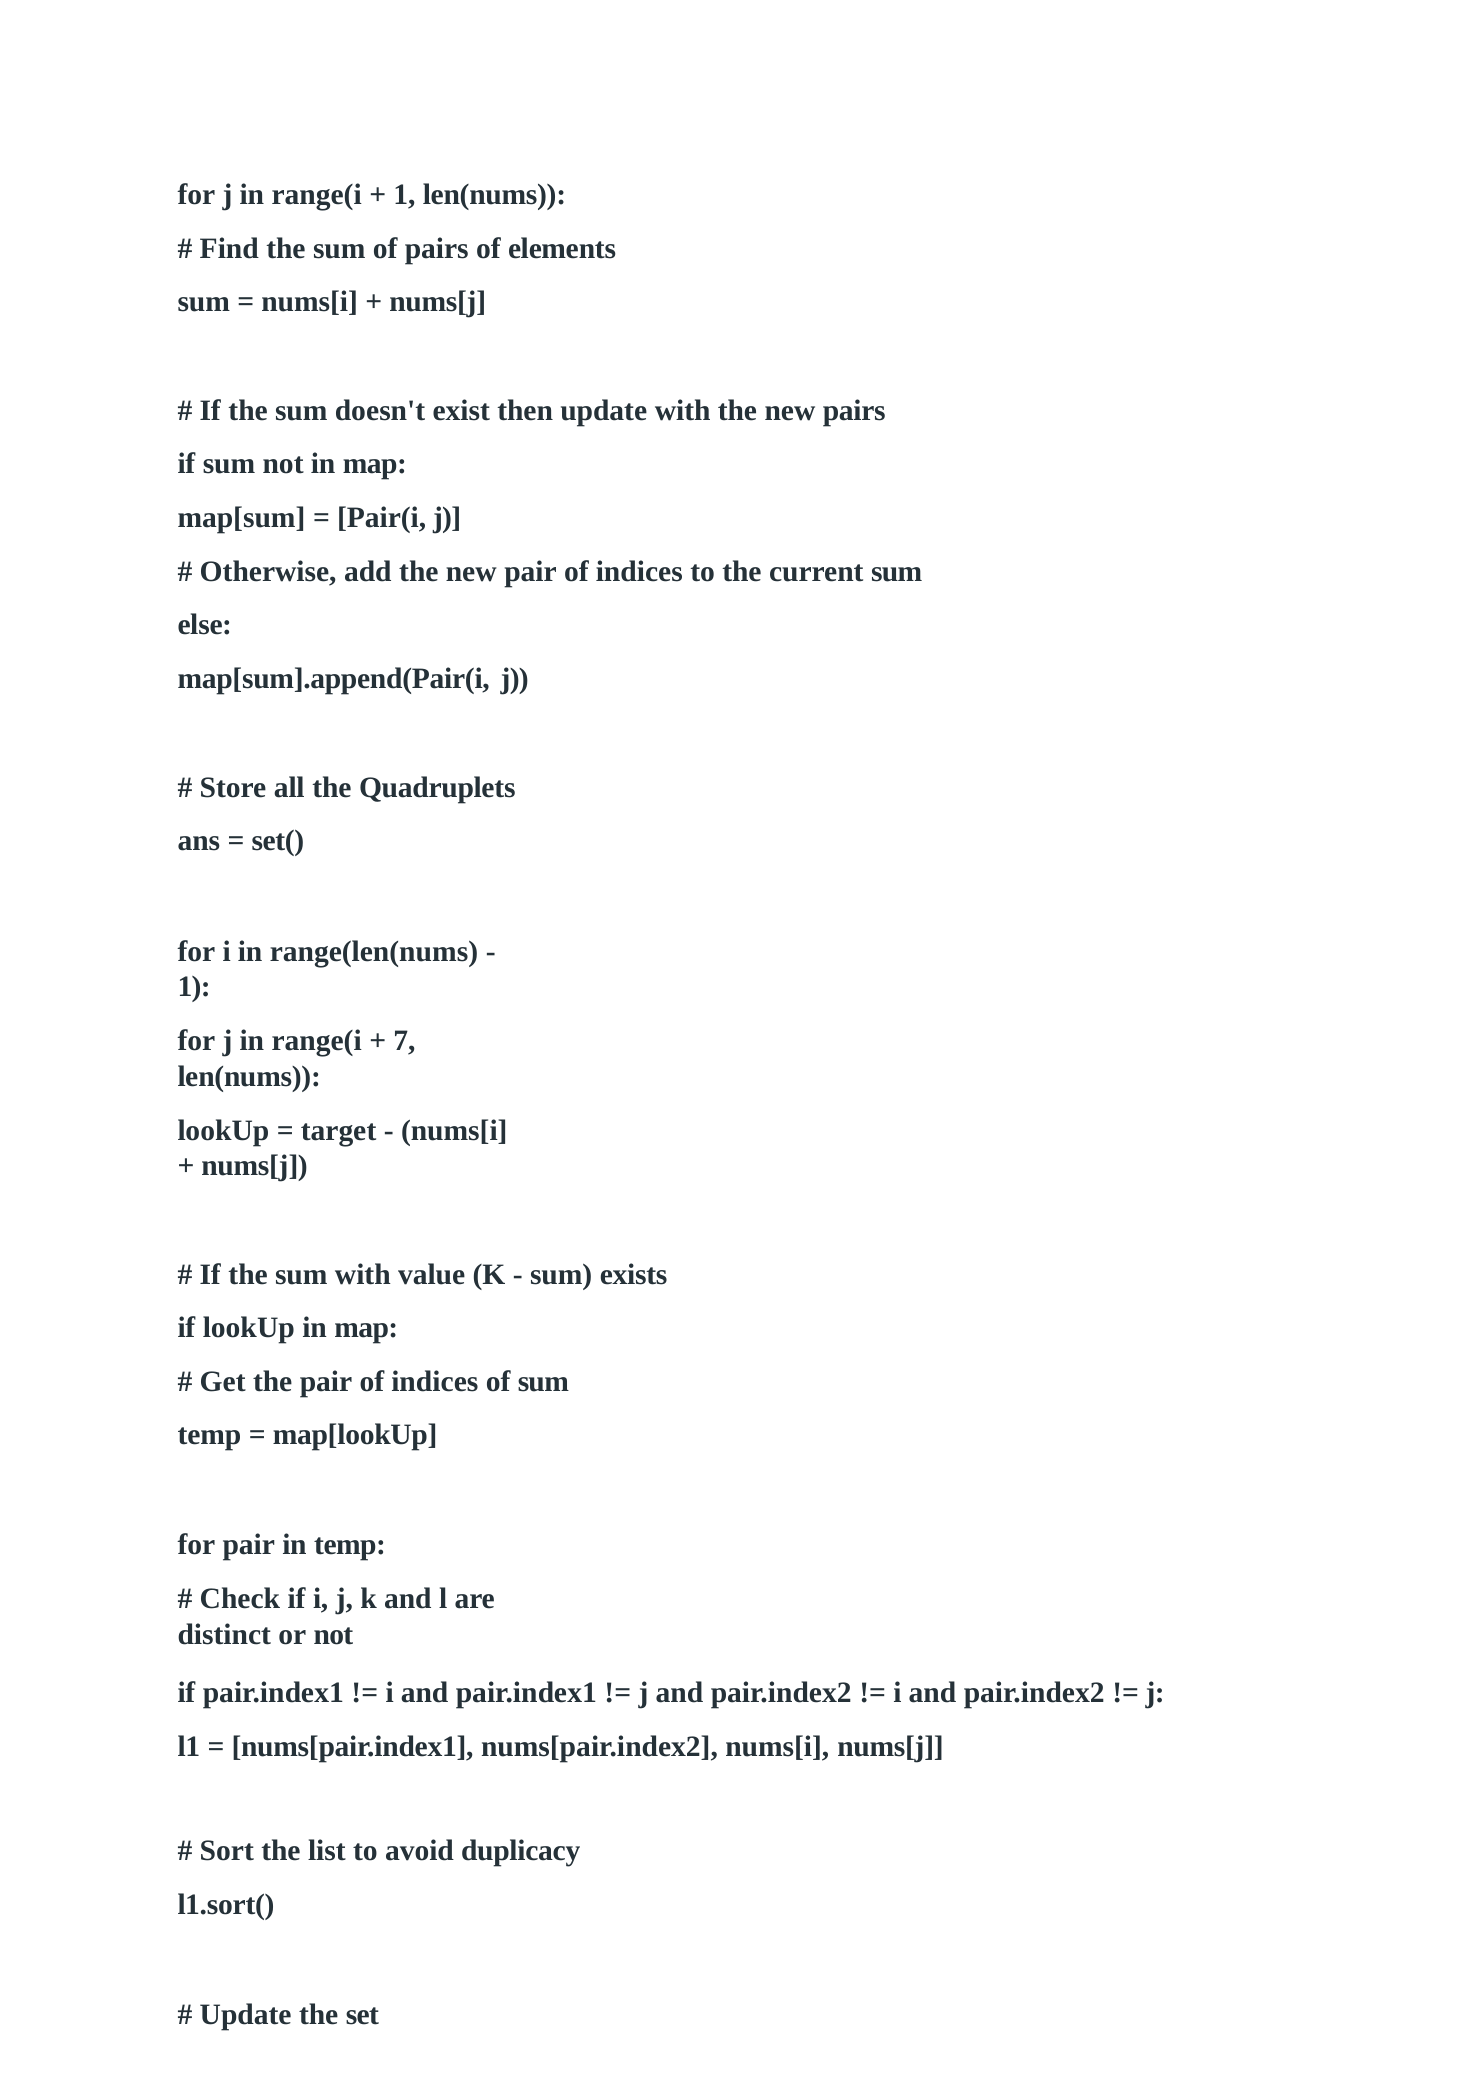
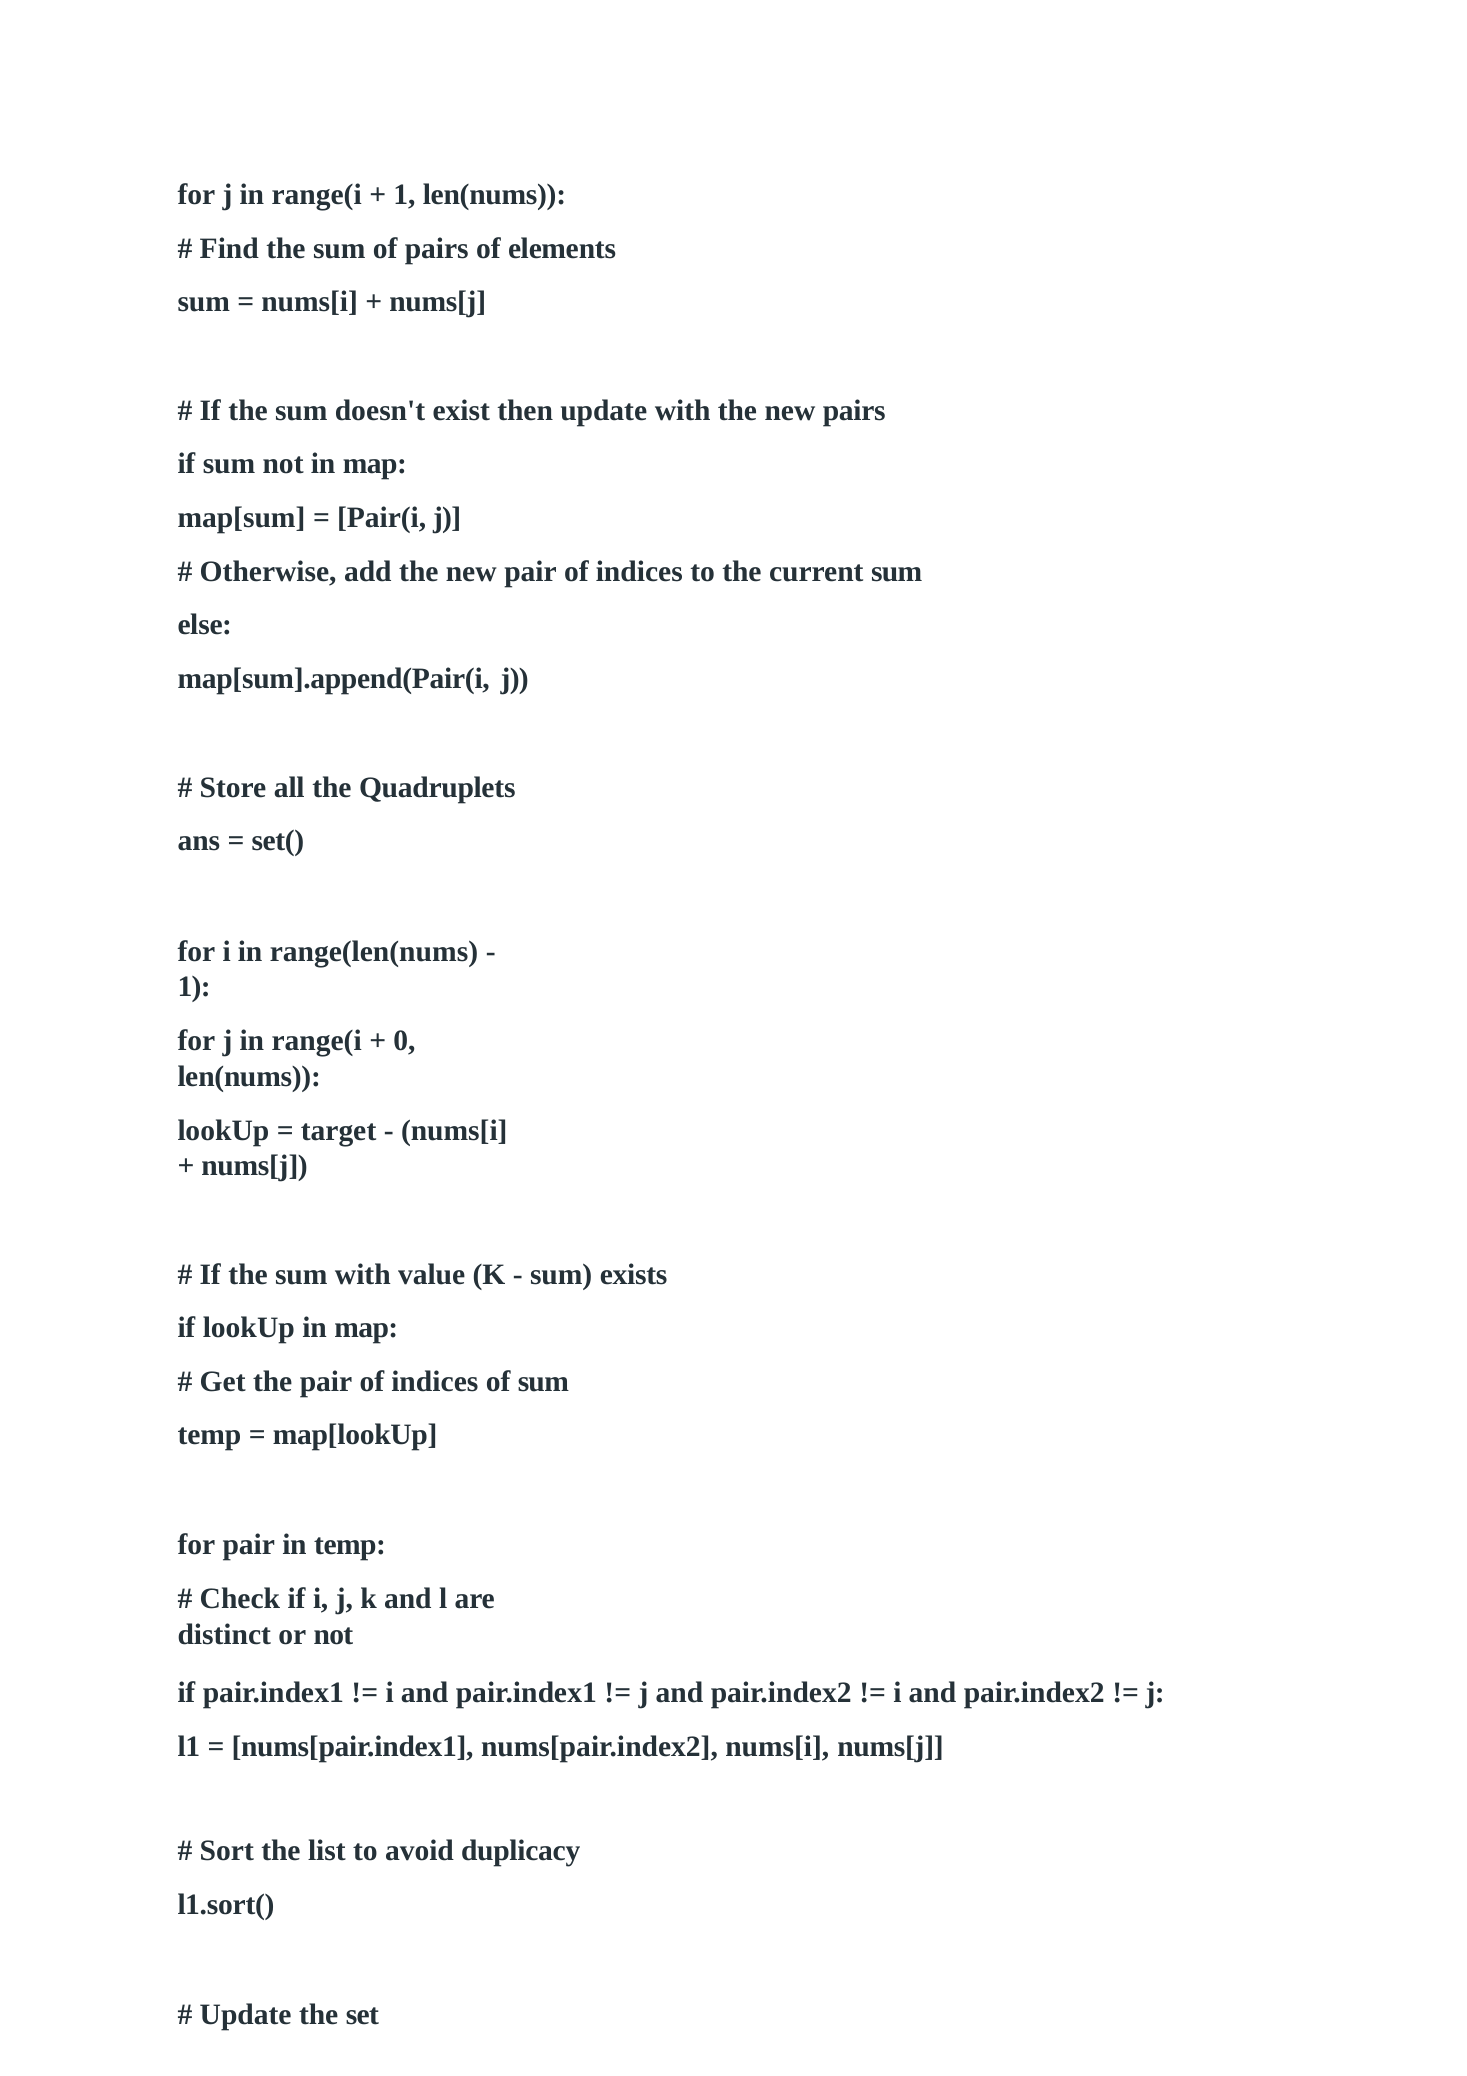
7: 7 -> 0 (404, 1041)
